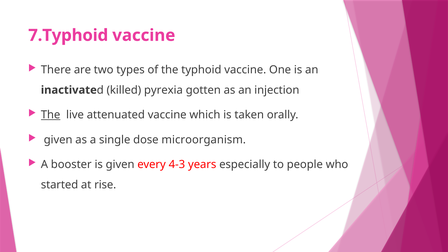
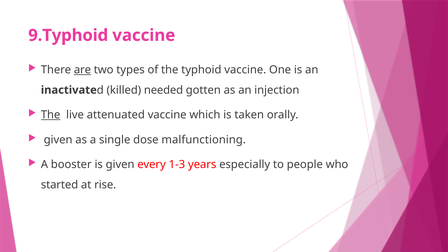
7.Typhoid: 7.Typhoid -> 9.Typhoid (68, 35)
are underline: none -> present (82, 70)
pyrexia: pyrexia -> needed (164, 90)
microorganism: microorganism -> malfunctioning (204, 140)
4-3: 4-3 -> 1-3 (177, 164)
